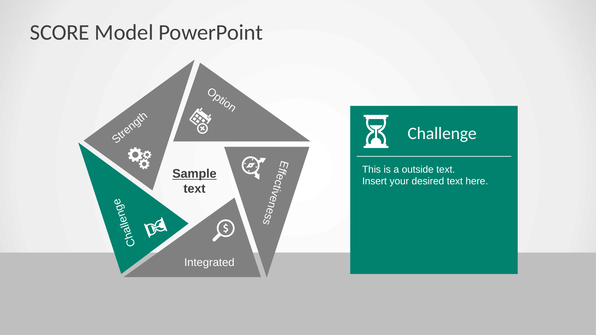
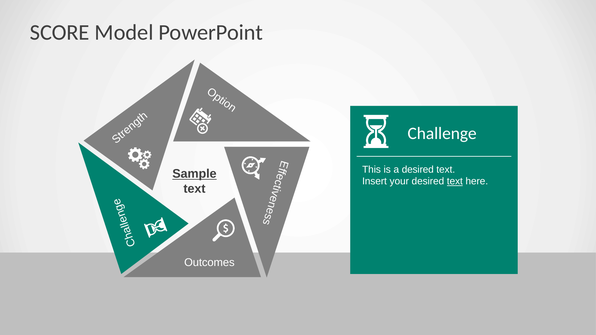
a outside: outside -> desired (418, 170)
text underline: none -> present (455, 181)
Integrated: Integrated -> Outcomes (209, 263)
